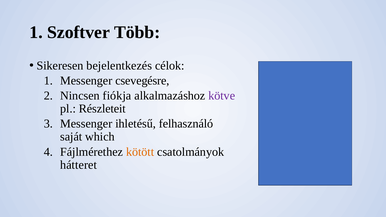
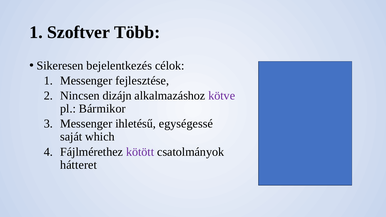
csevegésre: csevegésre -> fejlesztése (142, 81)
fiókja: fiókja -> dizájn (117, 96)
Részleteit: Részleteit -> Bármikor (102, 109)
felhasználó: felhasználó -> egységessé (186, 124)
kötött colour: orange -> purple (140, 152)
